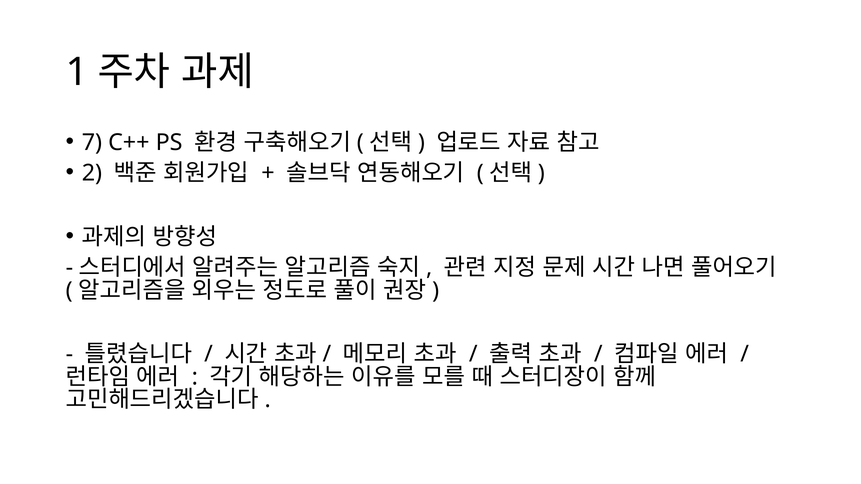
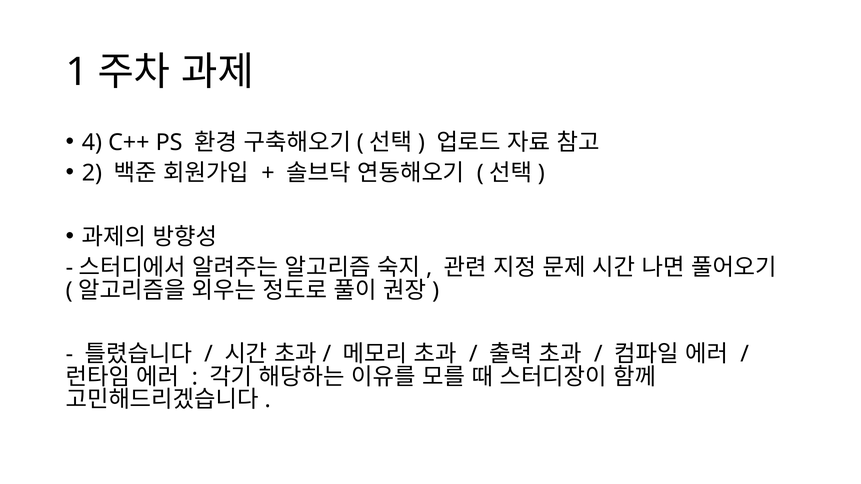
7: 7 -> 4 (92, 143)
